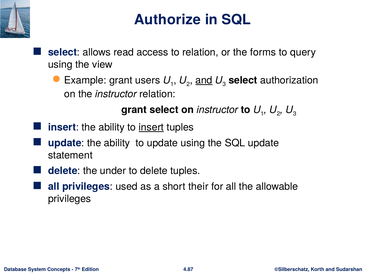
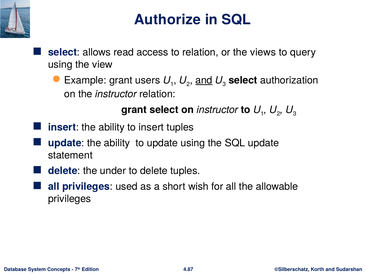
forms: forms -> views (263, 52)
insert underline: present -> none (151, 127)
their: their -> wish (198, 187)
